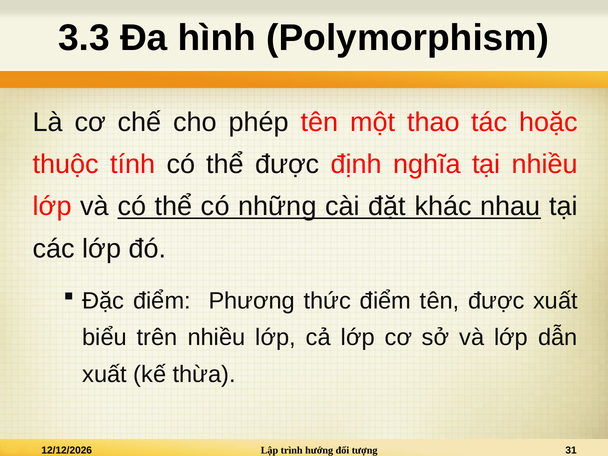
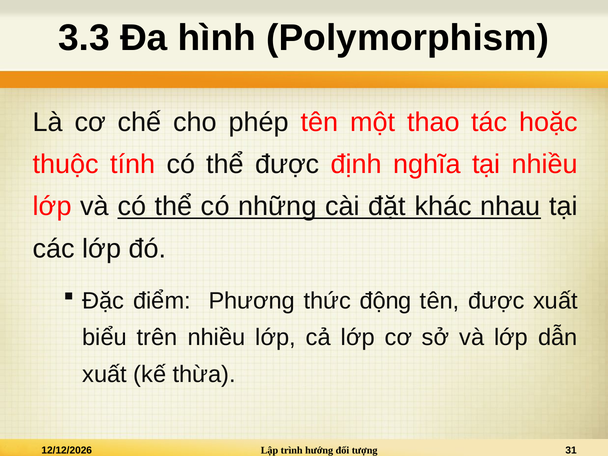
thức điểm: điểm -> động (386, 301)
